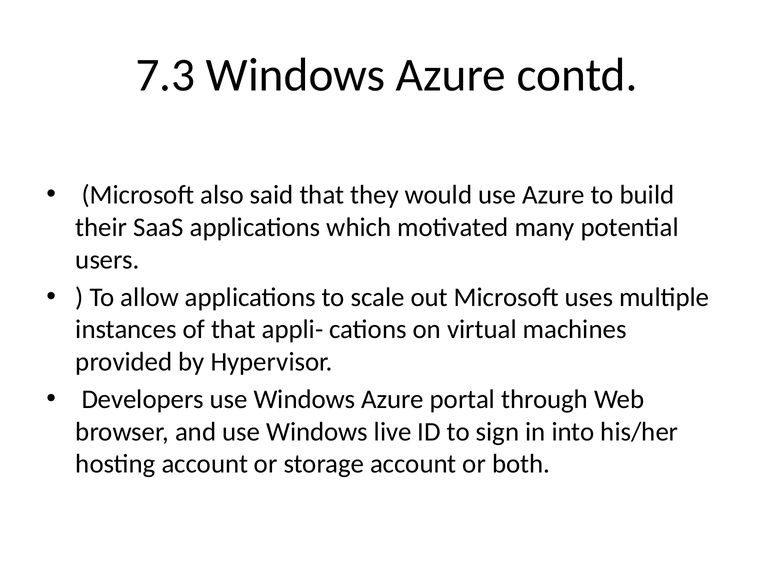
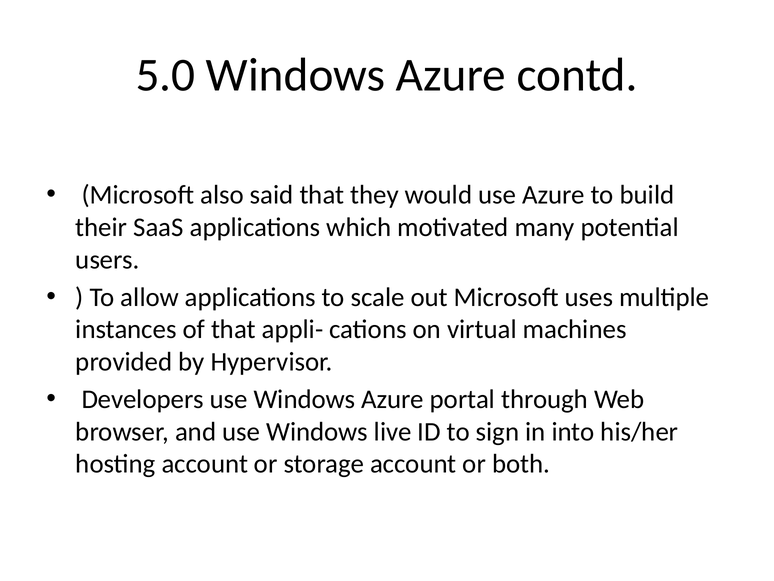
7.3: 7.3 -> 5.0 (165, 75)
